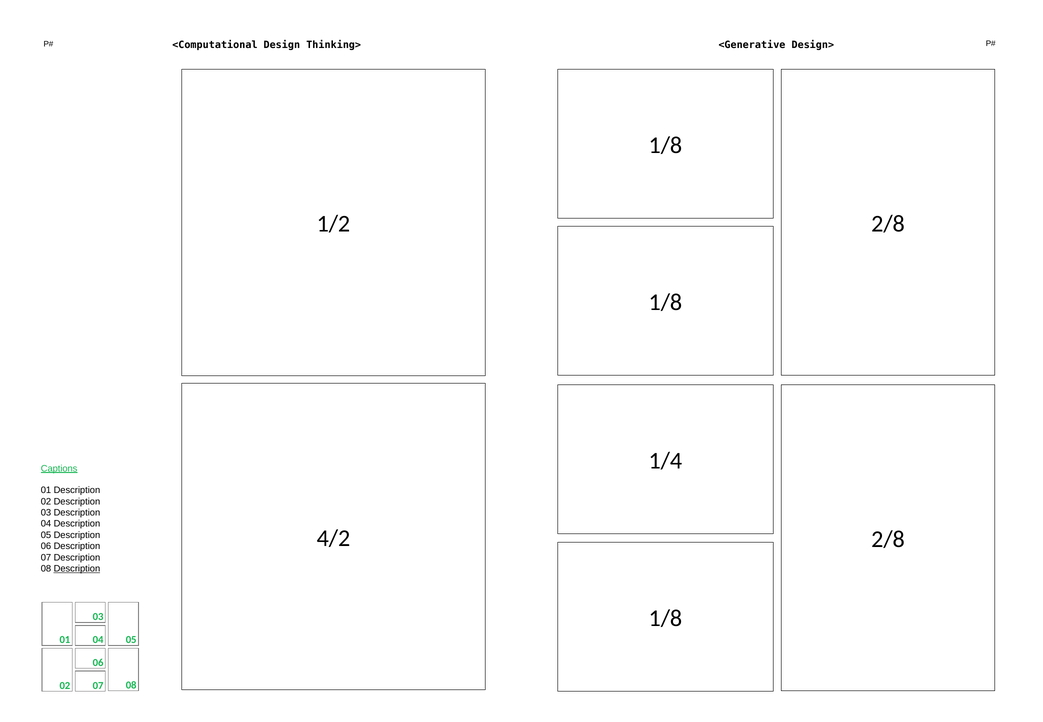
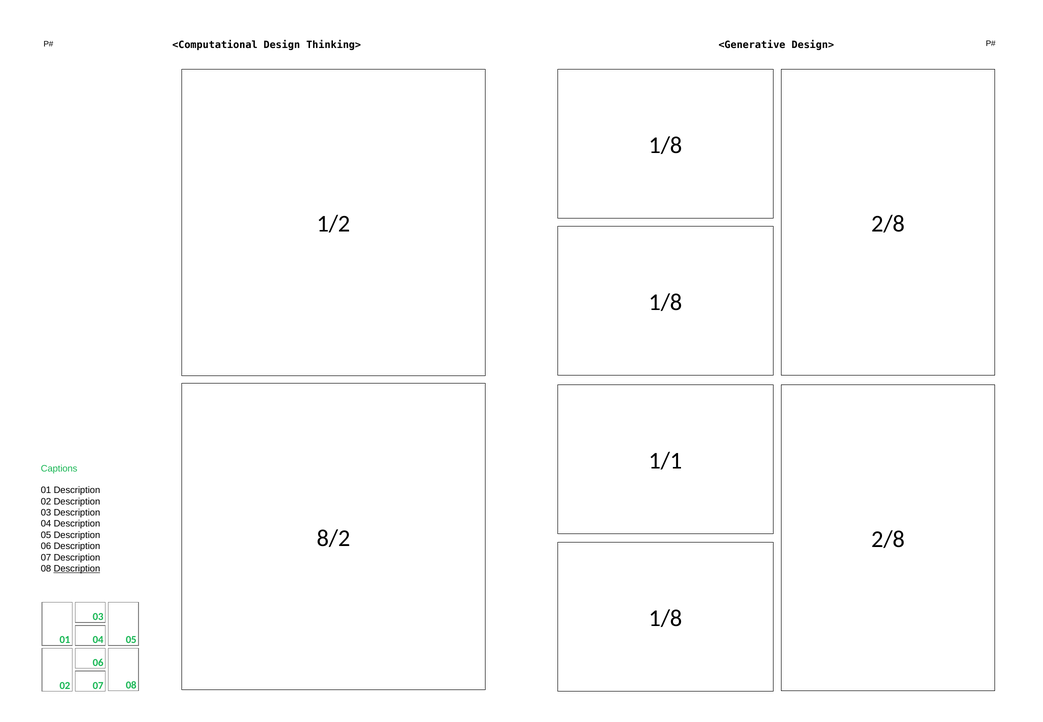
1/4: 1/4 -> 1/1 (665, 461)
Captions underline: present -> none (59, 469)
4/2: 4/2 -> 8/2 (333, 538)
